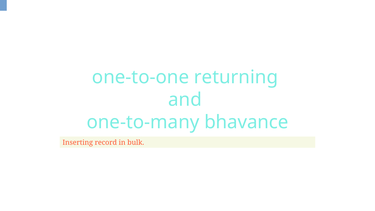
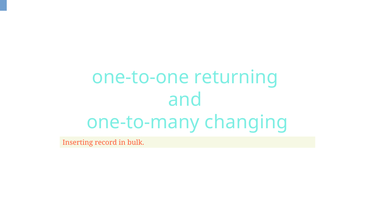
bhavance: bhavance -> changing (246, 122)
